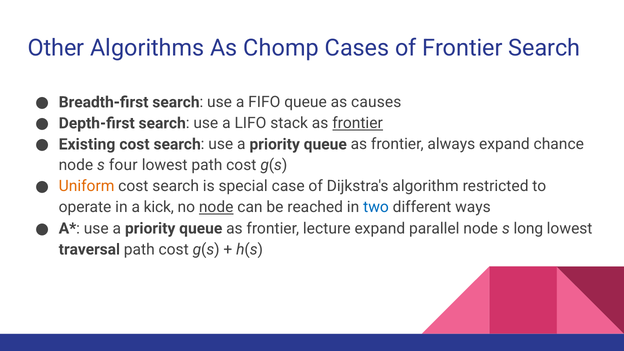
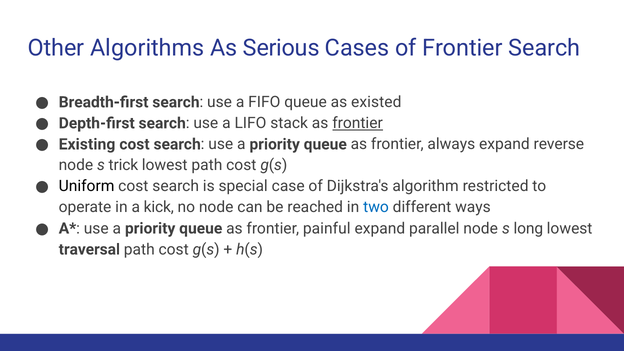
Chomp: Chomp -> Serious (281, 48)
causes: causes -> existed (376, 102)
chance: chance -> reverse (559, 144)
four: four -> trick (123, 165)
Uniform colour: orange -> black (87, 186)
node underline: present -> none (216, 207)
lecture: lecture -> painful (327, 228)
